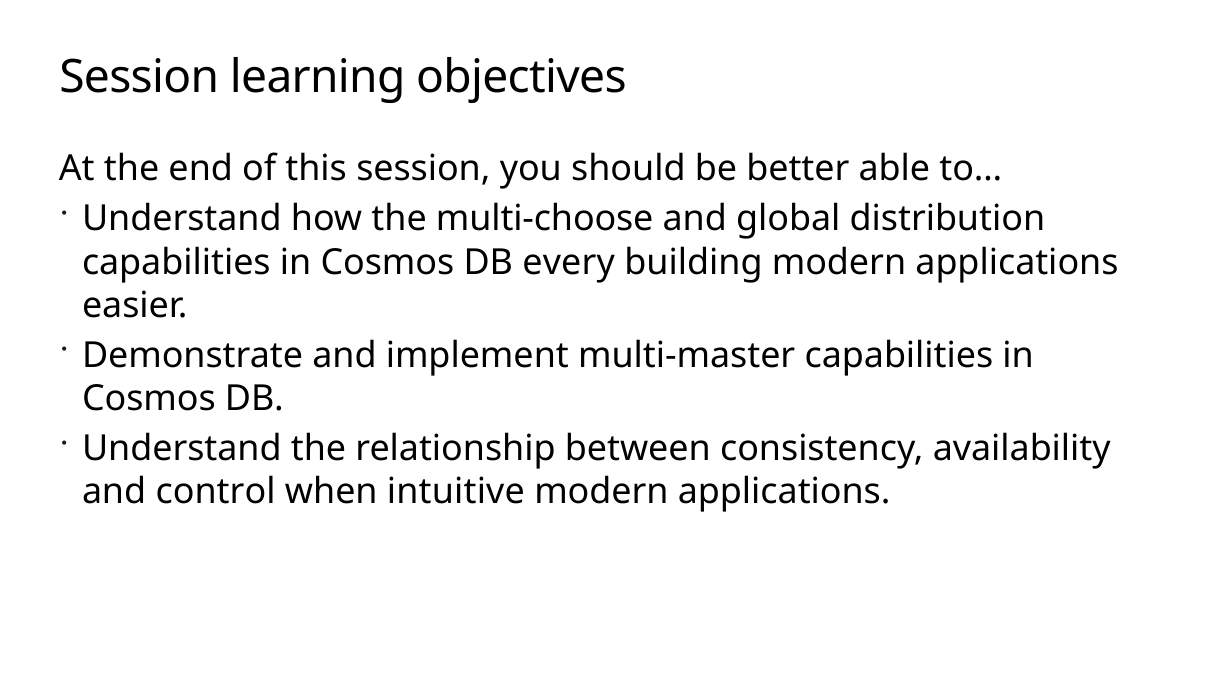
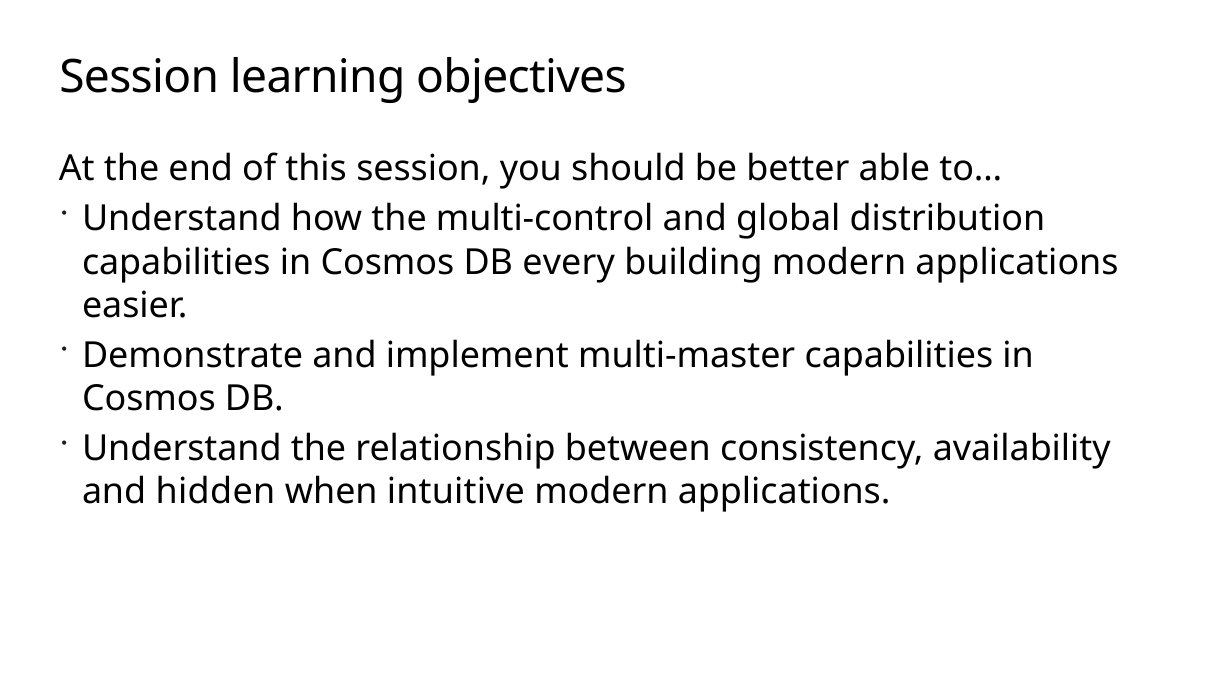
multi-choose: multi-choose -> multi-control (545, 219)
control: control -> hidden (215, 492)
